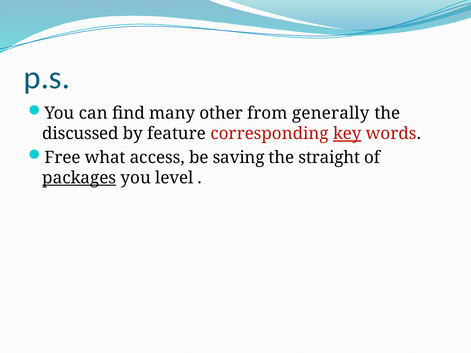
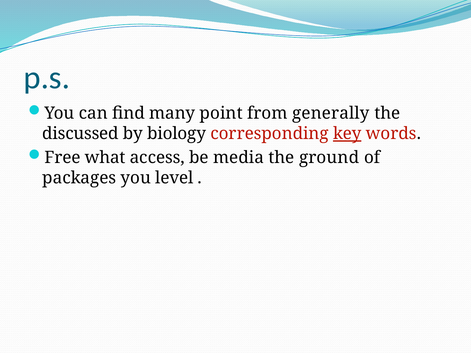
other: other -> point (221, 113)
feature: feature -> biology (177, 134)
saving: saving -> media (239, 158)
straight: straight -> ground (329, 158)
packages underline: present -> none (79, 178)
